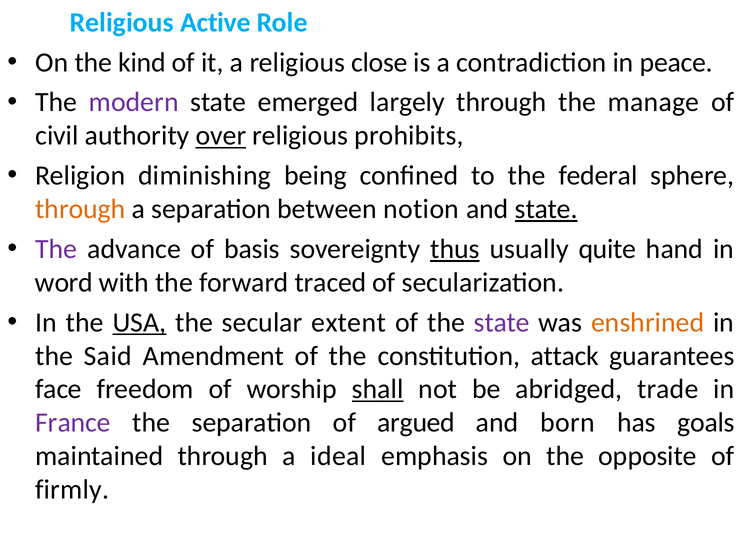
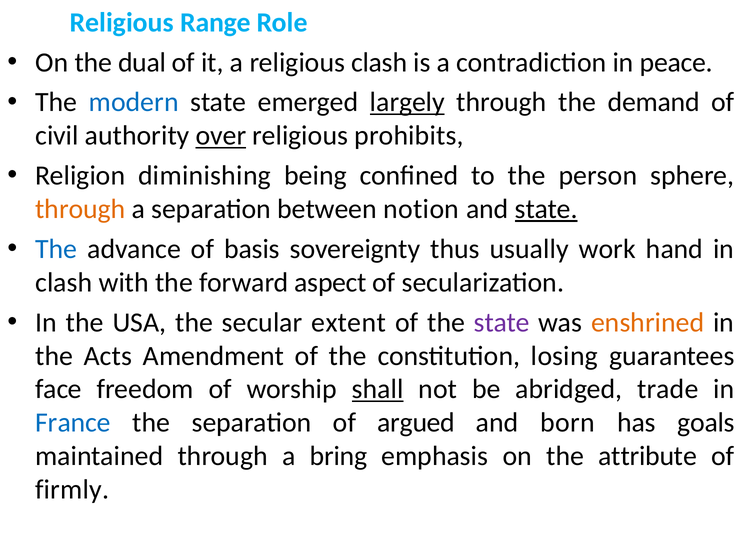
Active: Active -> Range (215, 22)
kind: kind -> dual (142, 62)
religious close: close -> clash (379, 62)
modern colour: purple -> blue (134, 102)
largely underline: none -> present (407, 102)
manage: manage -> demand (654, 102)
federal: federal -> person (598, 176)
The colour: purple -> blue (56, 249)
thus underline: present -> none (455, 249)
quite: quite -> work (607, 249)
word: word -> clash (64, 283)
traced: traced -> aspect (331, 283)
USA underline: present -> none (139, 323)
Said: Said -> Acts (108, 356)
attack: attack -> losing (564, 356)
France colour: purple -> blue (73, 423)
ideal: ideal -> bring (339, 456)
opposite: opposite -> attribute (648, 456)
